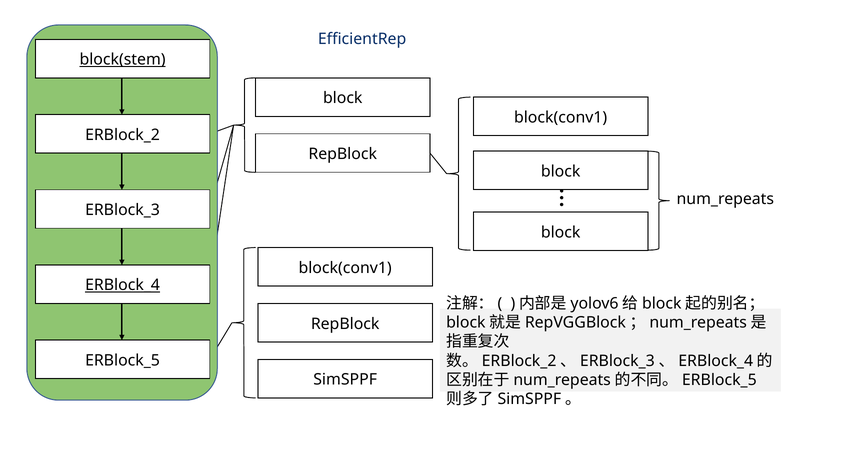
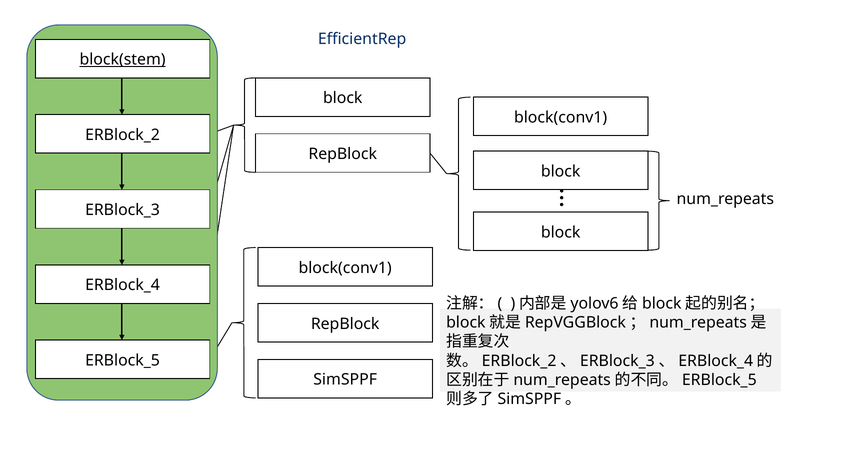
ERBlock_4 underline: present -> none (123, 285)
